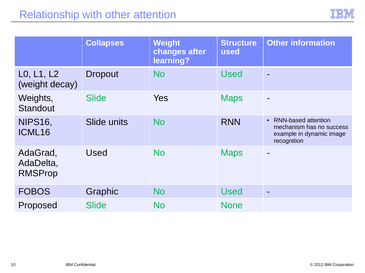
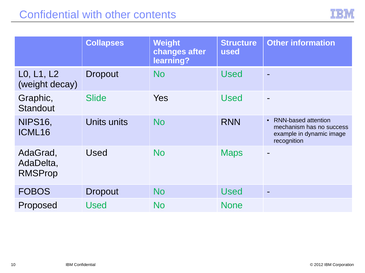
Relationship: Relationship -> Confidential (49, 15)
other attention: attention -> contents (155, 15)
Weights: Weights -> Graphic (36, 98)
Yes Maps: Maps -> Used (232, 98)
Slide: Slide -> Units (96, 122)
FOBOS Graphic: Graphic -> Dropout (102, 192)
Proposed Slide: Slide -> Used (96, 206)
